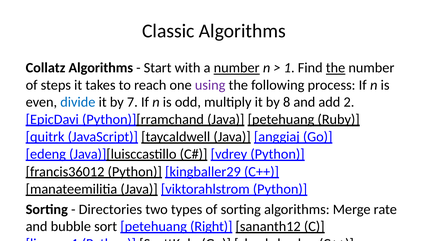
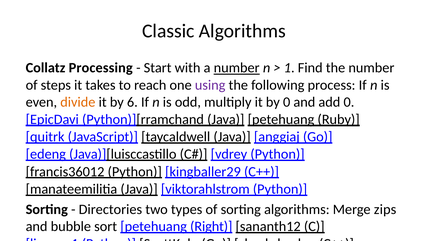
Collatz Algorithms: Algorithms -> Processing (101, 68)
the underline: present -> none (336, 68)
divide colour: blue -> orange (78, 102)
7: 7 -> 6 (132, 102)
by 8: 8 -> 0 (287, 102)
add 2: 2 -> 0 (349, 102)
rate: rate -> zips (385, 209)
